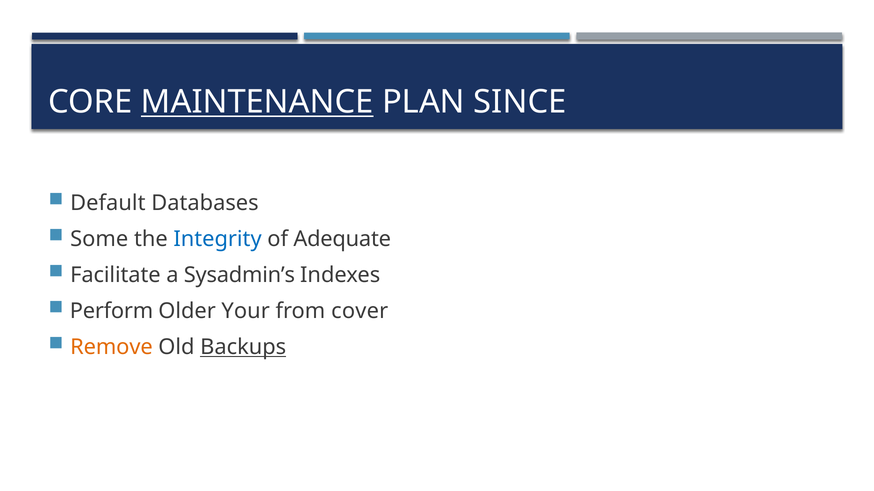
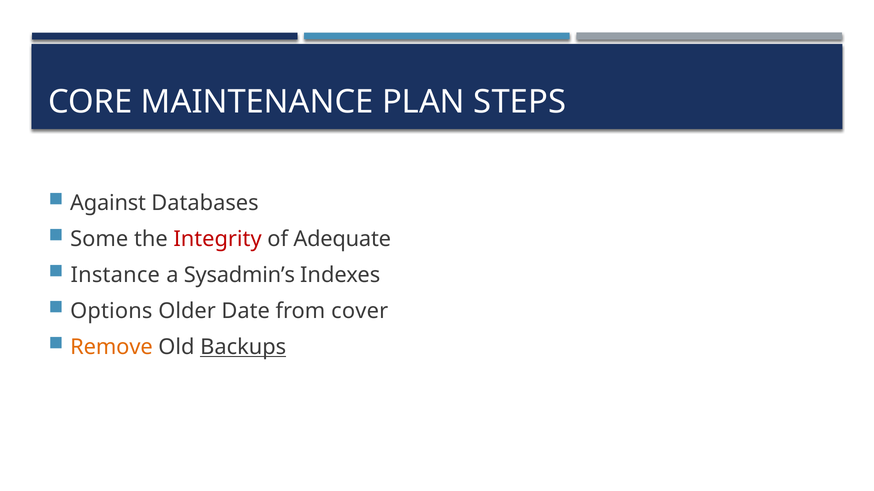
MAINTENANCE underline: present -> none (257, 102)
SINCE: SINCE -> STEPS (520, 102)
Default: Default -> Against (108, 203)
Integrity colour: blue -> red (218, 239)
Facilitate: Facilitate -> Instance (115, 275)
Perform: Perform -> Options (111, 312)
Your: Your -> Date (246, 312)
